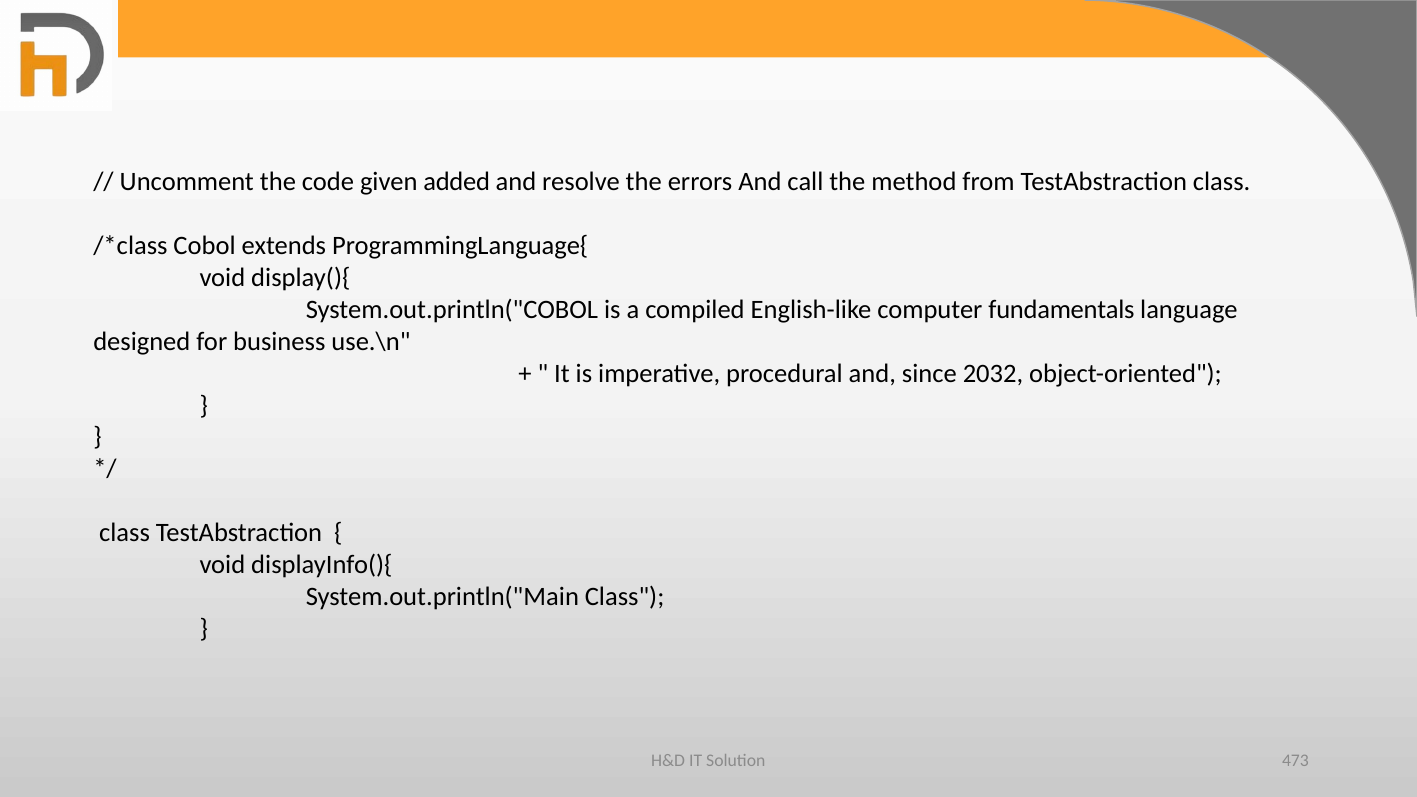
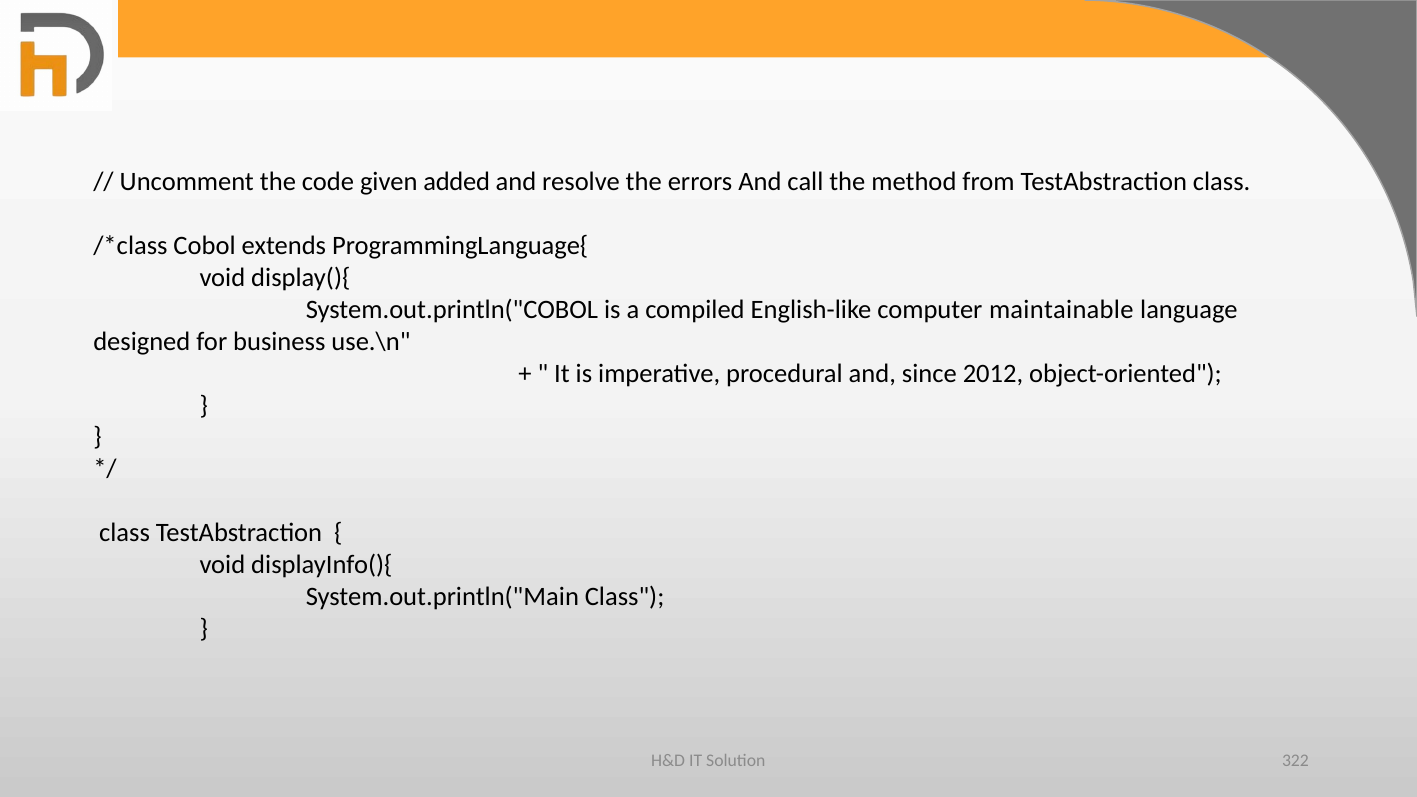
fundamentals: fundamentals -> maintainable (1061, 310)
2032: 2032 -> 2012 (993, 373)
473: 473 -> 322 (1295, 761)
